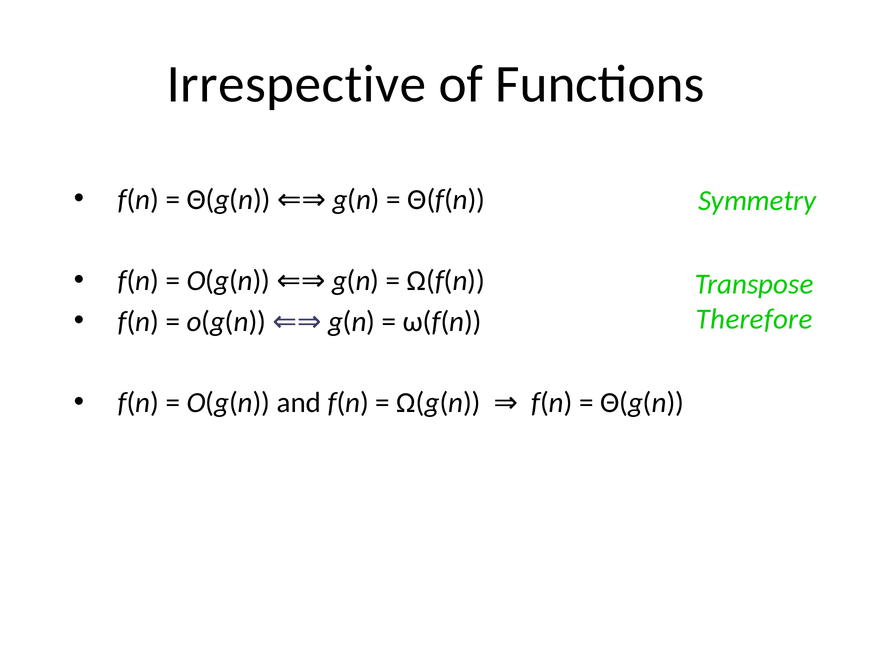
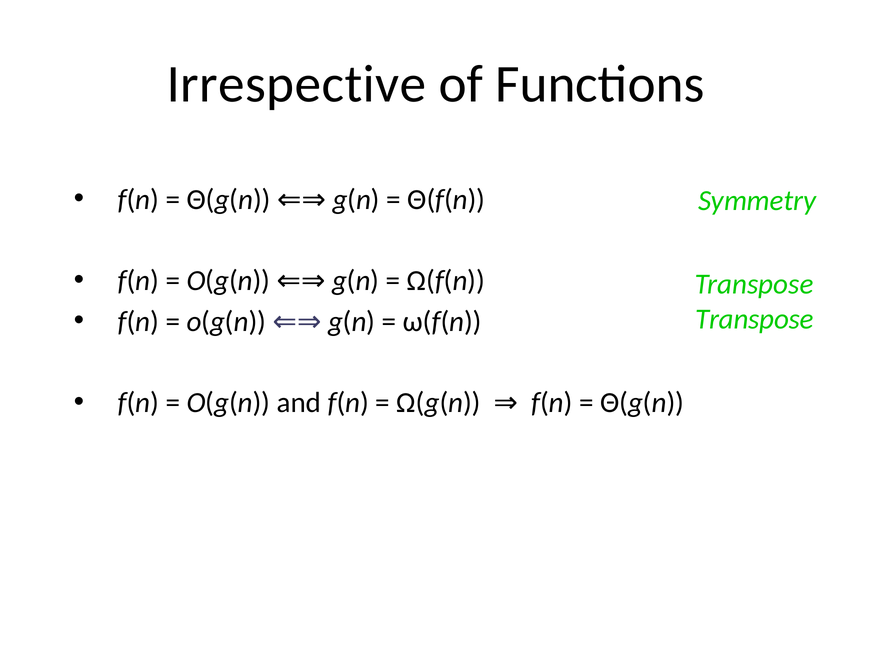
Therefore: Therefore -> Transpose (755, 319)
